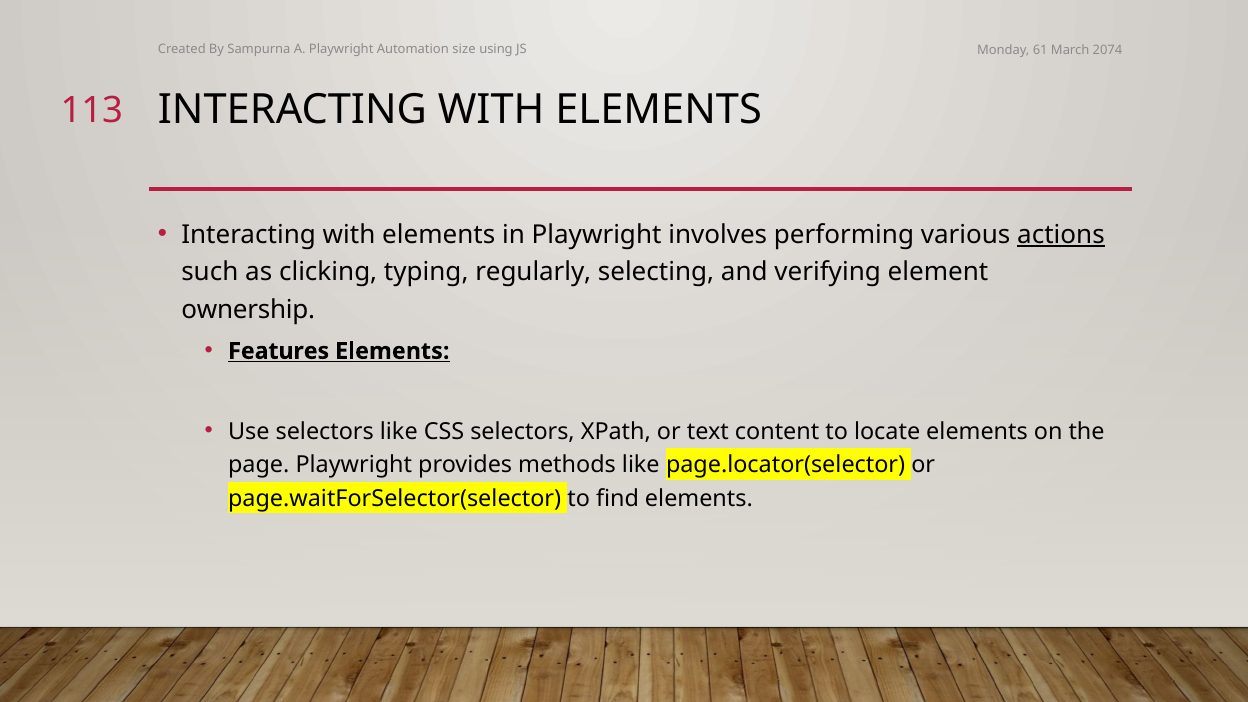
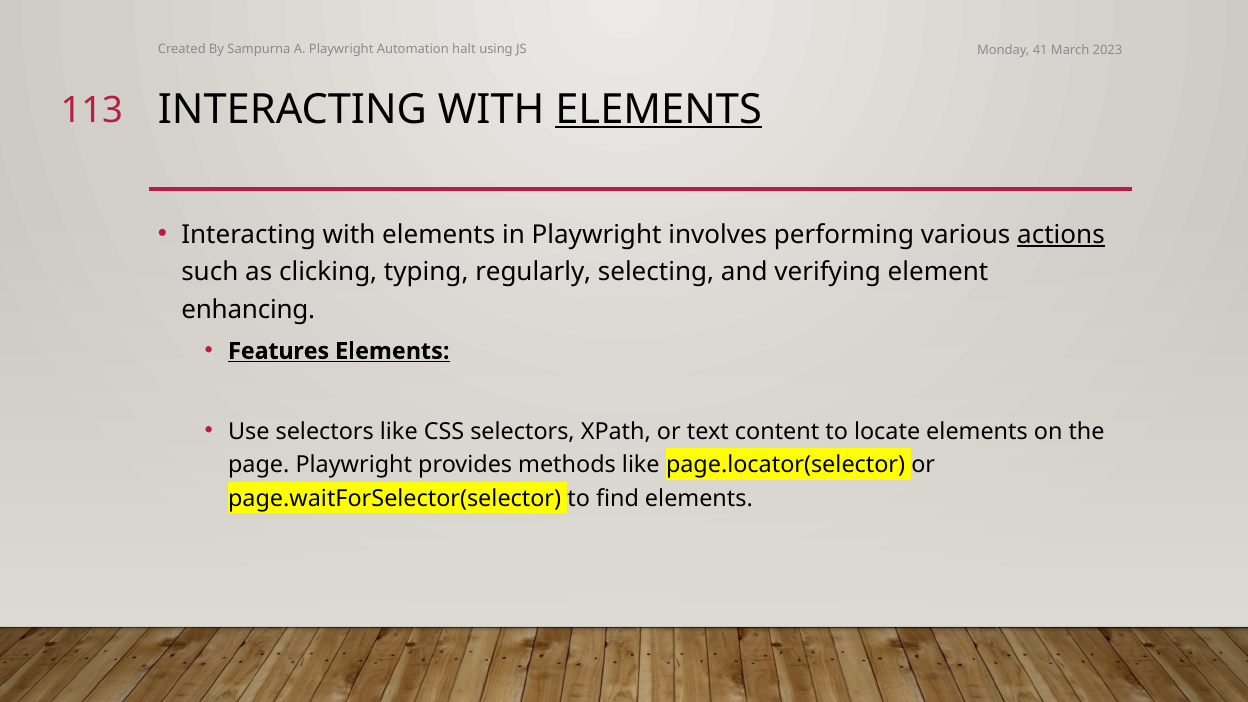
size: size -> halt (464, 49)
61: 61 -> 41 (1040, 51)
2074: 2074 -> 2023 (1107, 51)
ELEMENTS underline: none -> present (659, 109)
ownership: ownership -> enhancing (248, 310)
